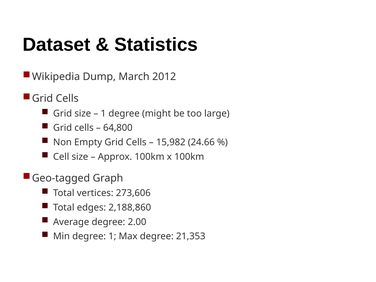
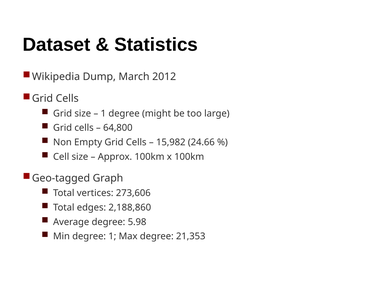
2.00: 2.00 -> 5.98 (137, 222)
